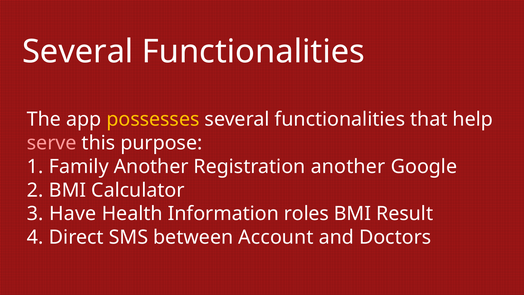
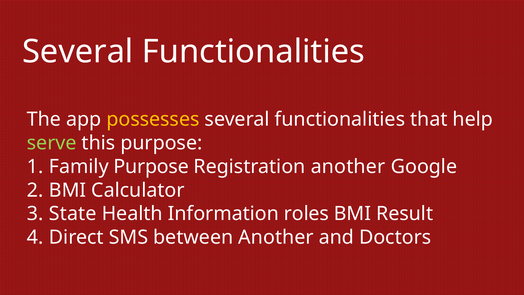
serve colour: pink -> light green (52, 143)
Family Another: Another -> Purpose (151, 166)
Have: Have -> State (73, 214)
between Account: Account -> Another (276, 237)
